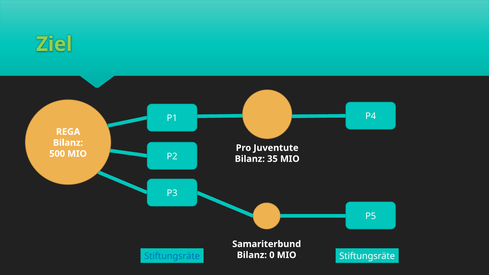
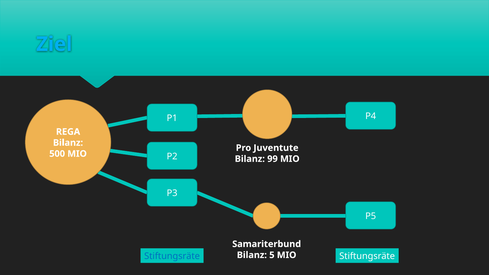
Ziel colour: light green -> light blue (54, 44)
35: 35 -> 99 (272, 159)
0: 0 -> 5 (272, 255)
